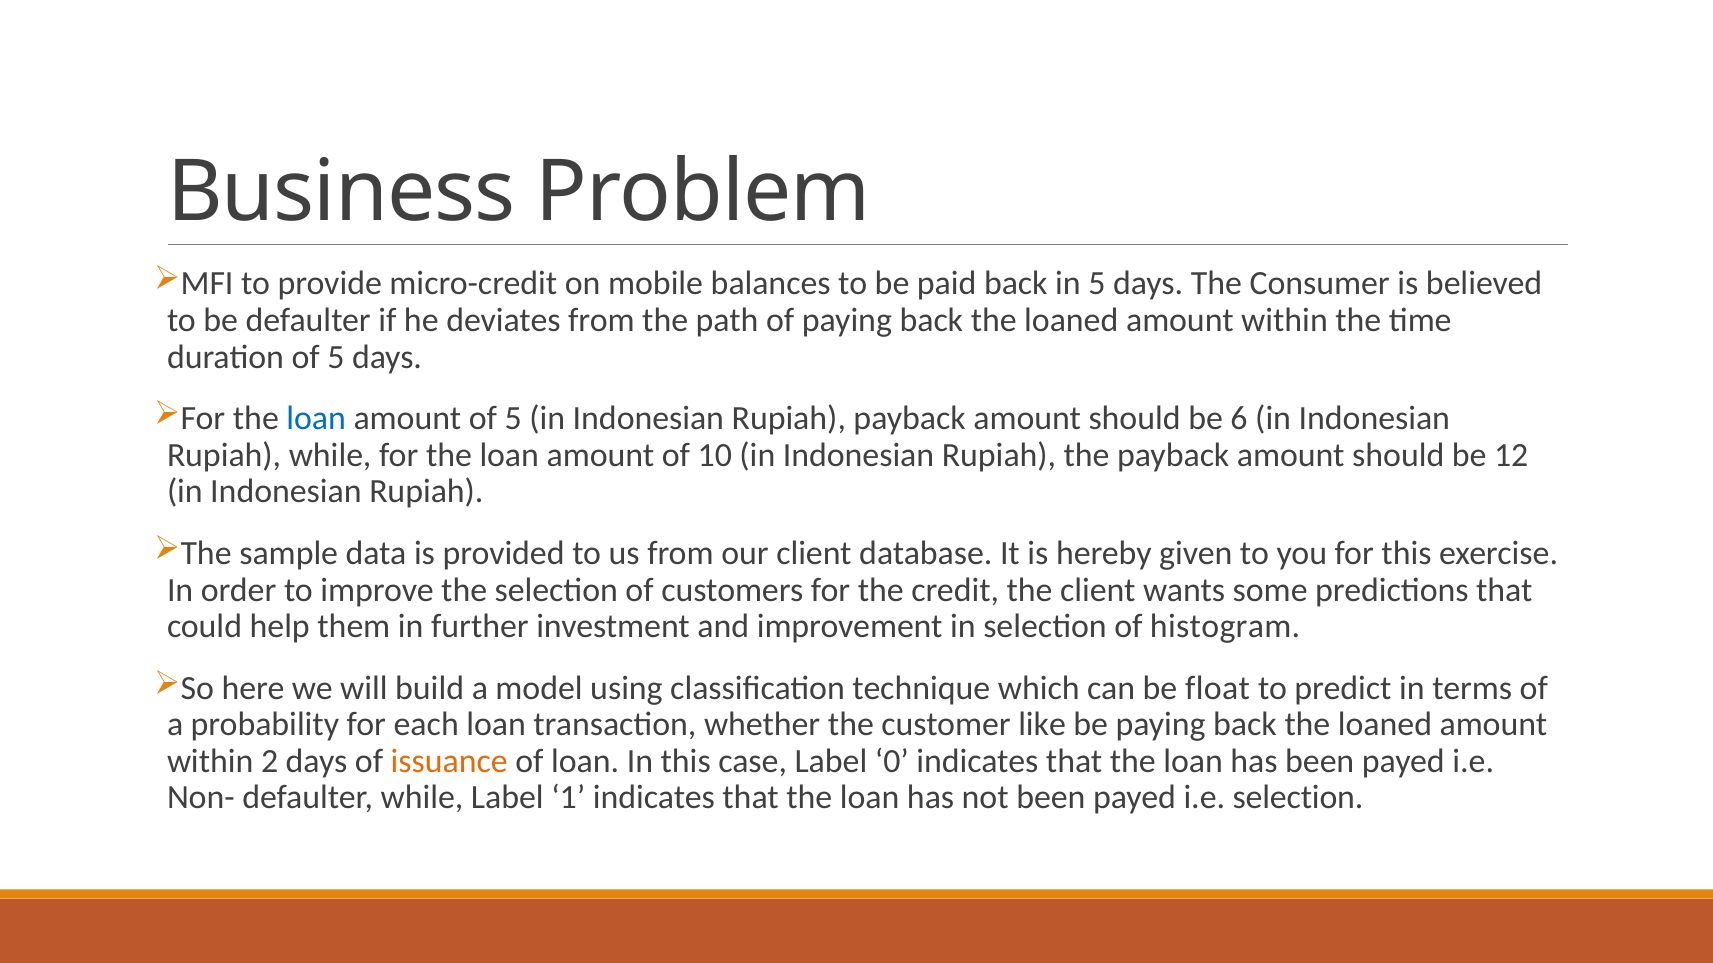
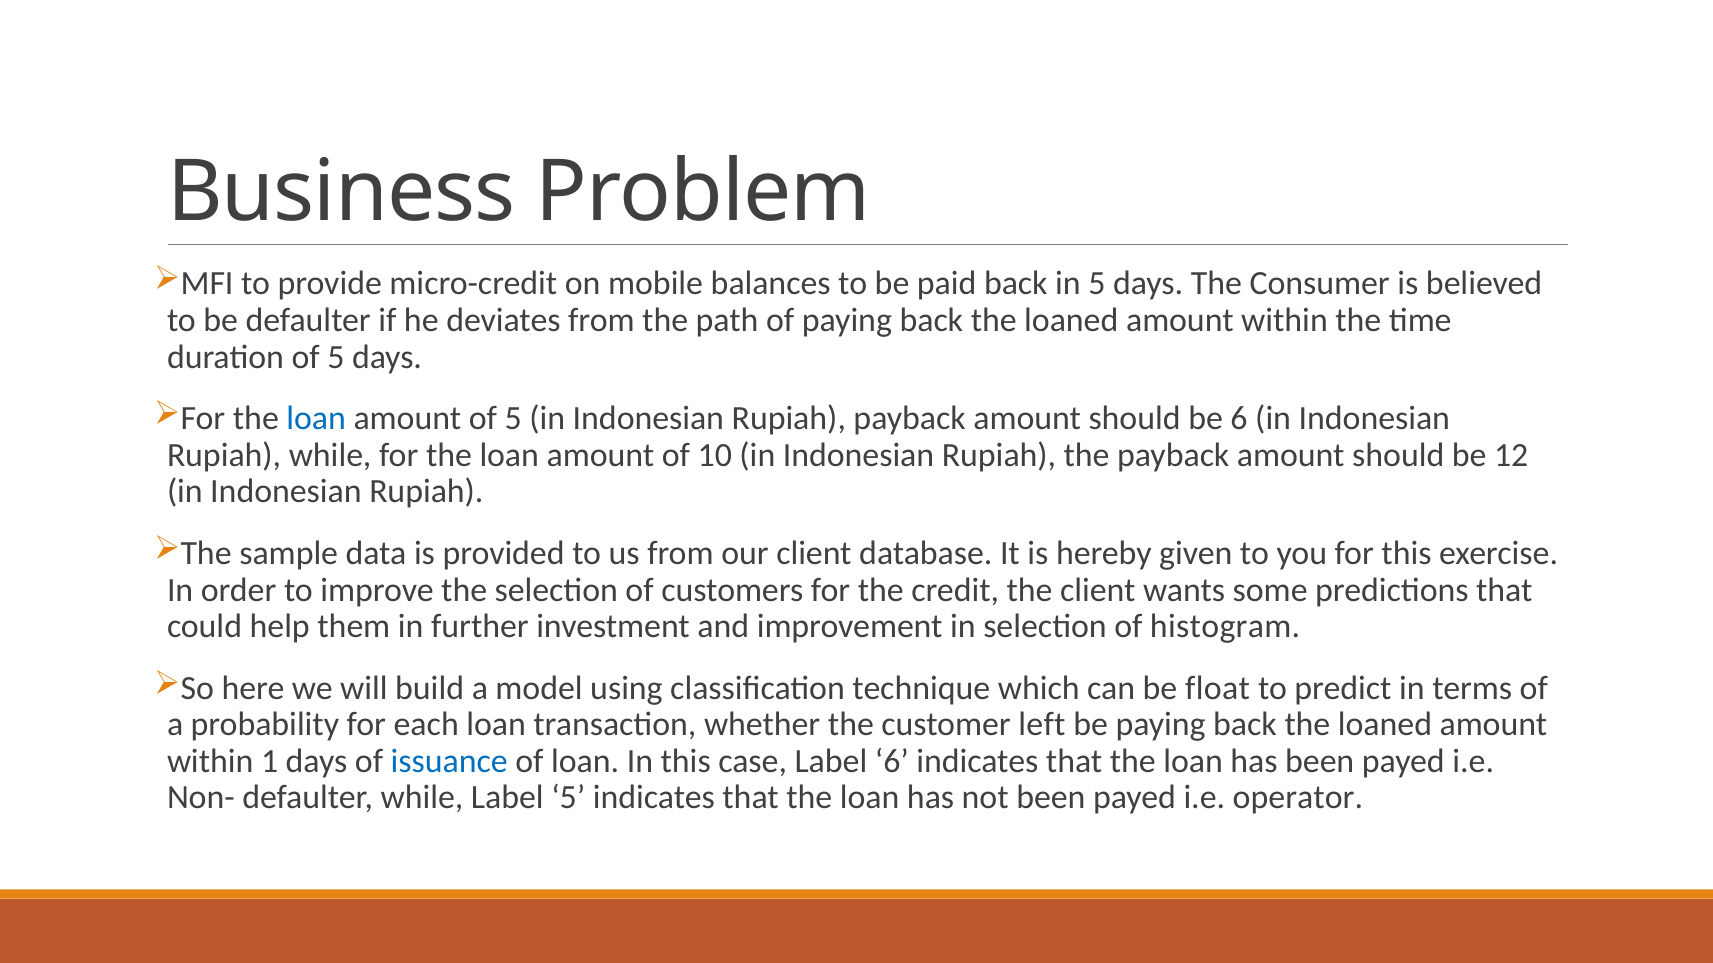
like: like -> left (1042, 725)
2: 2 -> 1 (270, 762)
issuance colour: orange -> blue (449, 762)
Label 0: 0 -> 6 (892, 762)
Label 1: 1 -> 5 (568, 798)
i.e selection: selection -> operator (1298, 798)
